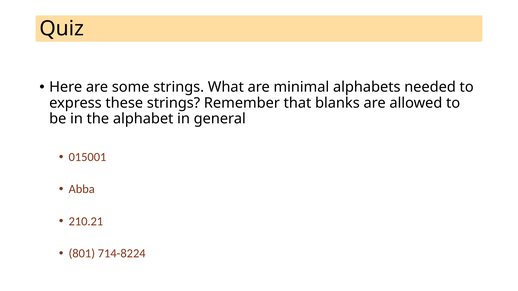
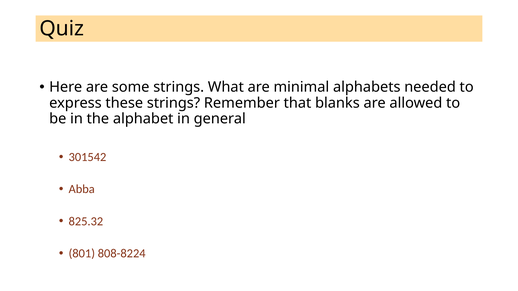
015001: 015001 -> 301542 (87, 157)
210.21: 210.21 -> 825.32 (86, 222)
714-8224: 714-8224 -> 808-8224 (122, 254)
